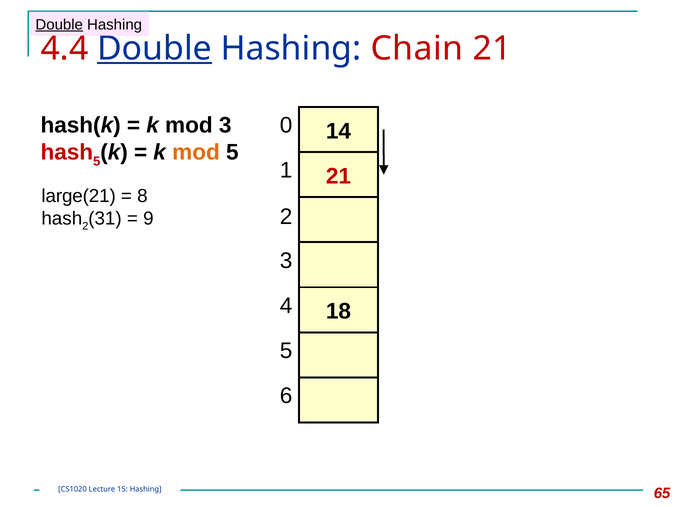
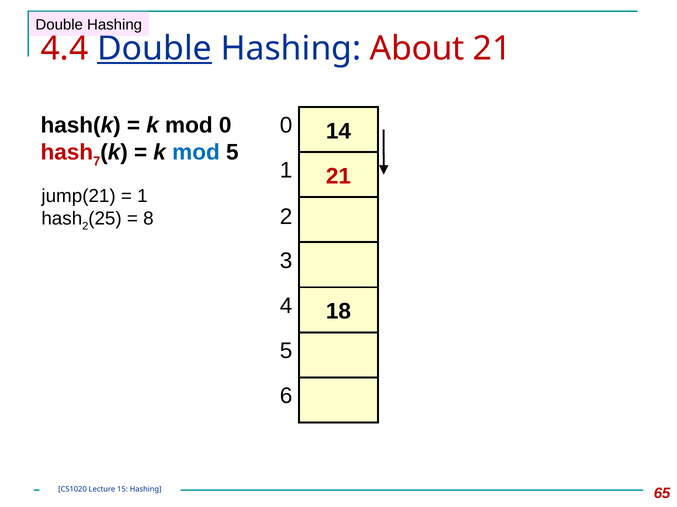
Double underline: present -> none (59, 25)
Chain: Chain -> About (417, 49)
mod 3: 3 -> 0 (225, 126)
5: 5 -> 7 (97, 161)
mod colour: orange -> blue (196, 153)
large(21: large(21 -> jump(21 (79, 196)
8: 8 -> 1 (142, 196)
31: 31 -> 25 (105, 219)
9: 9 -> 8 (148, 219)
